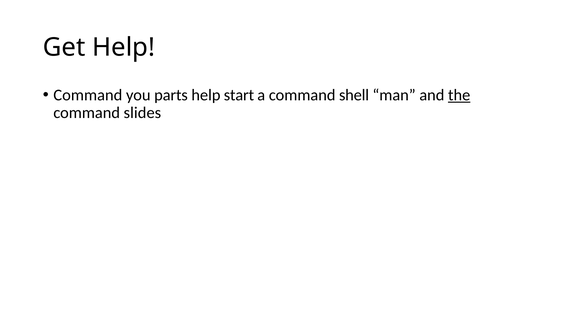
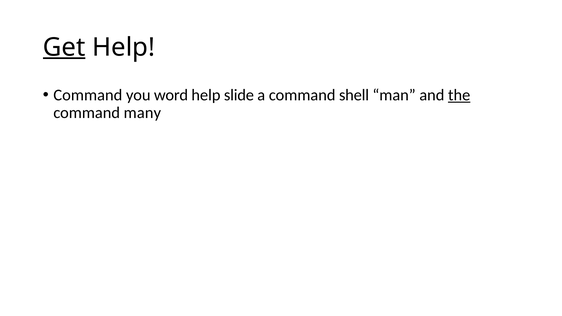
Get underline: none -> present (64, 47)
parts: parts -> word (171, 95)
start: start -> slide (239, 95)
slides: slides -> many (142, 113)
